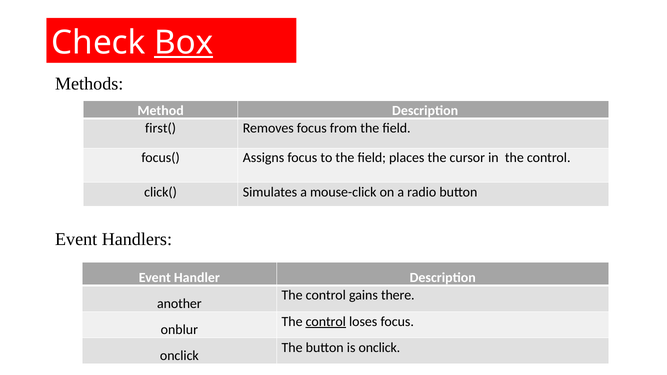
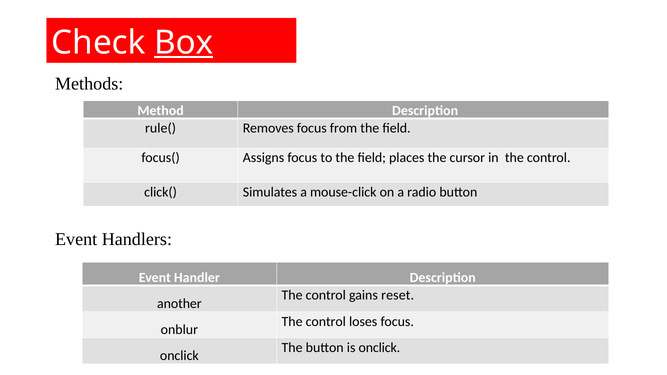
first(: first( -> rule( (161, 128)
there: there -> reset (398, 295)
control underline: present -> none (326, 322)
